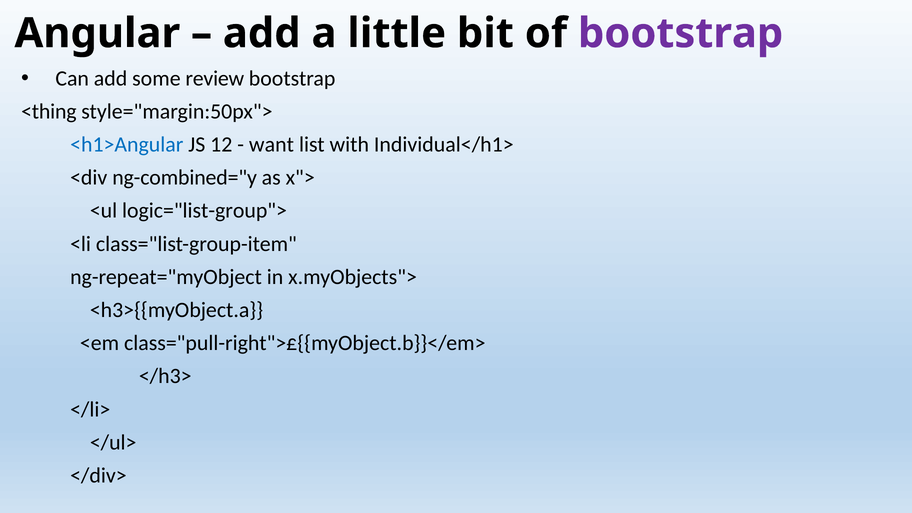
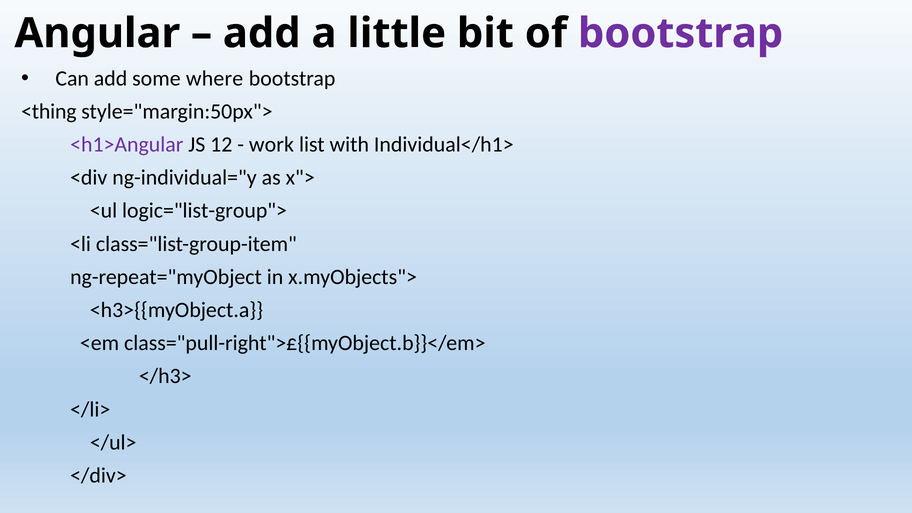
review: review -> where (215, 78)
<h1>Angular colour: blue -> purple (127, 145)
want: want -> work (271, 145)
ng-combined="y: ng-combined="y -> ng-individual="y (184, 178)
